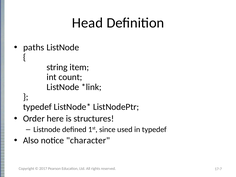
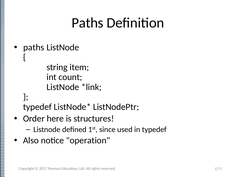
Head: Head -> Paths (88, 23)
character: character -> operation (88, 140)
